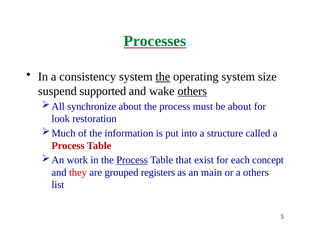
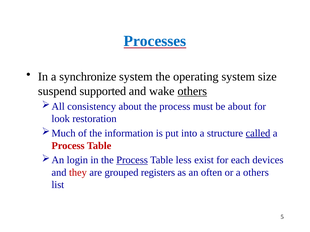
Processes colour: green -> blue (155, 41)
consistency: consistency -> synchronize (88, 77)
the underline: present -> none (163, 77)
synchronize: synchronize -> consistency (92, 107)
called underline: none -> present (258, 134)
work: work -> login (77, 160)
that: that -> less (184, 160)
concept: concept -> devices (268, 160)
main: main -> often (212, 173)
